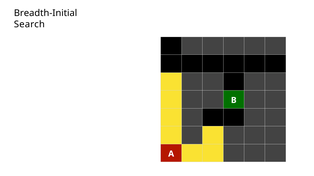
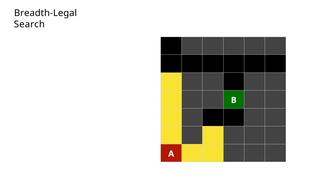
Breadth-Initial: Breadth-Initial -> Breadth-Legal (46, 13)
